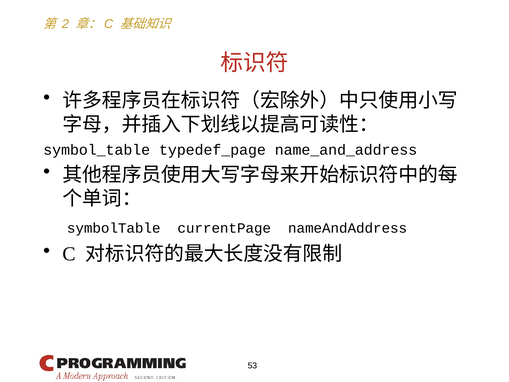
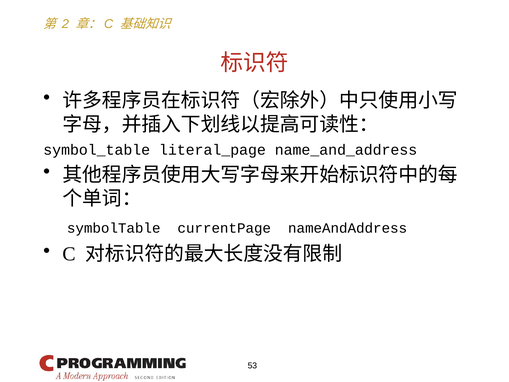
typedef_page: typedef_page -> literal_page (212, 150)
